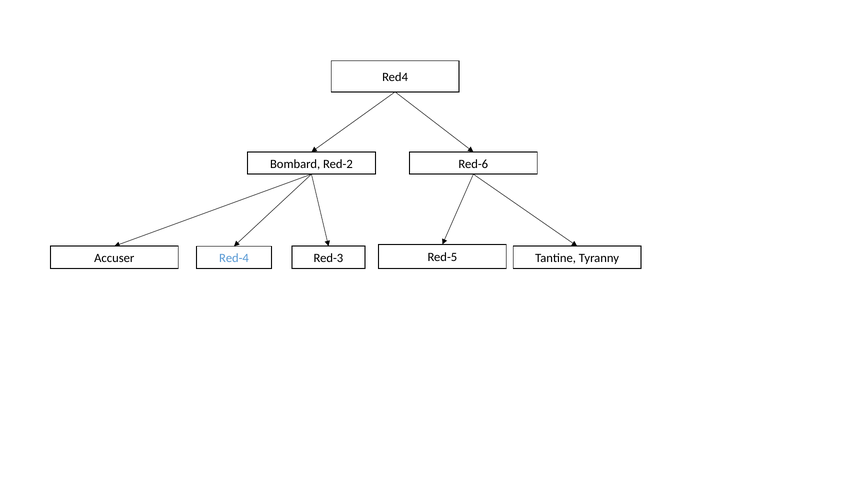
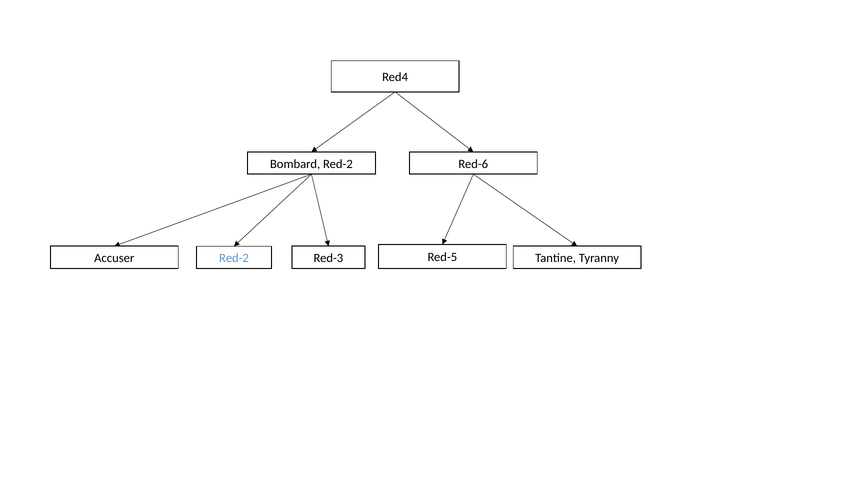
Red-4: Red-4 -> Red-2 (234, 258)
